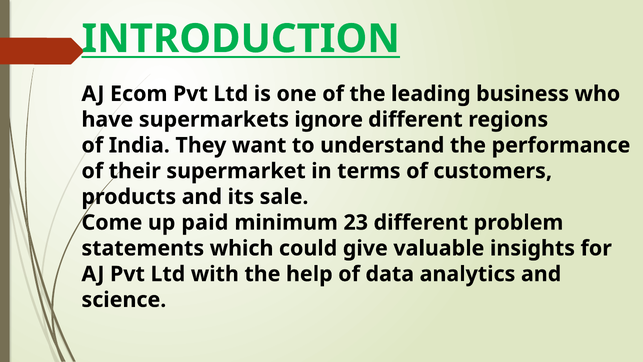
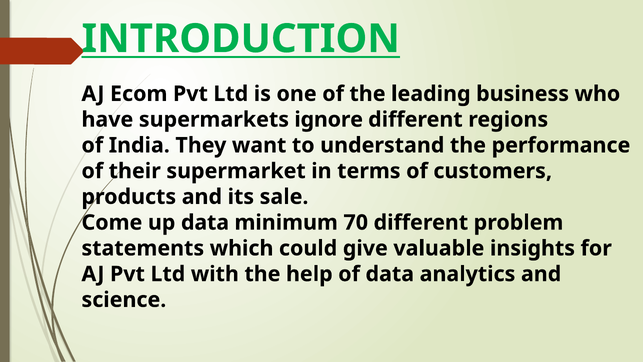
up paid: paid -> data (205, 222)
23: 23 -> 70 (356, 222)
